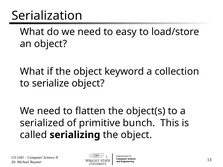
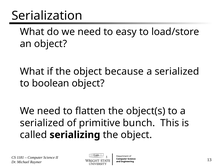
keyword: keyword -> because (124, 72)
collection: collection -> serialized (177, 72)
serialize: serialize -> boolean (51, 83)
